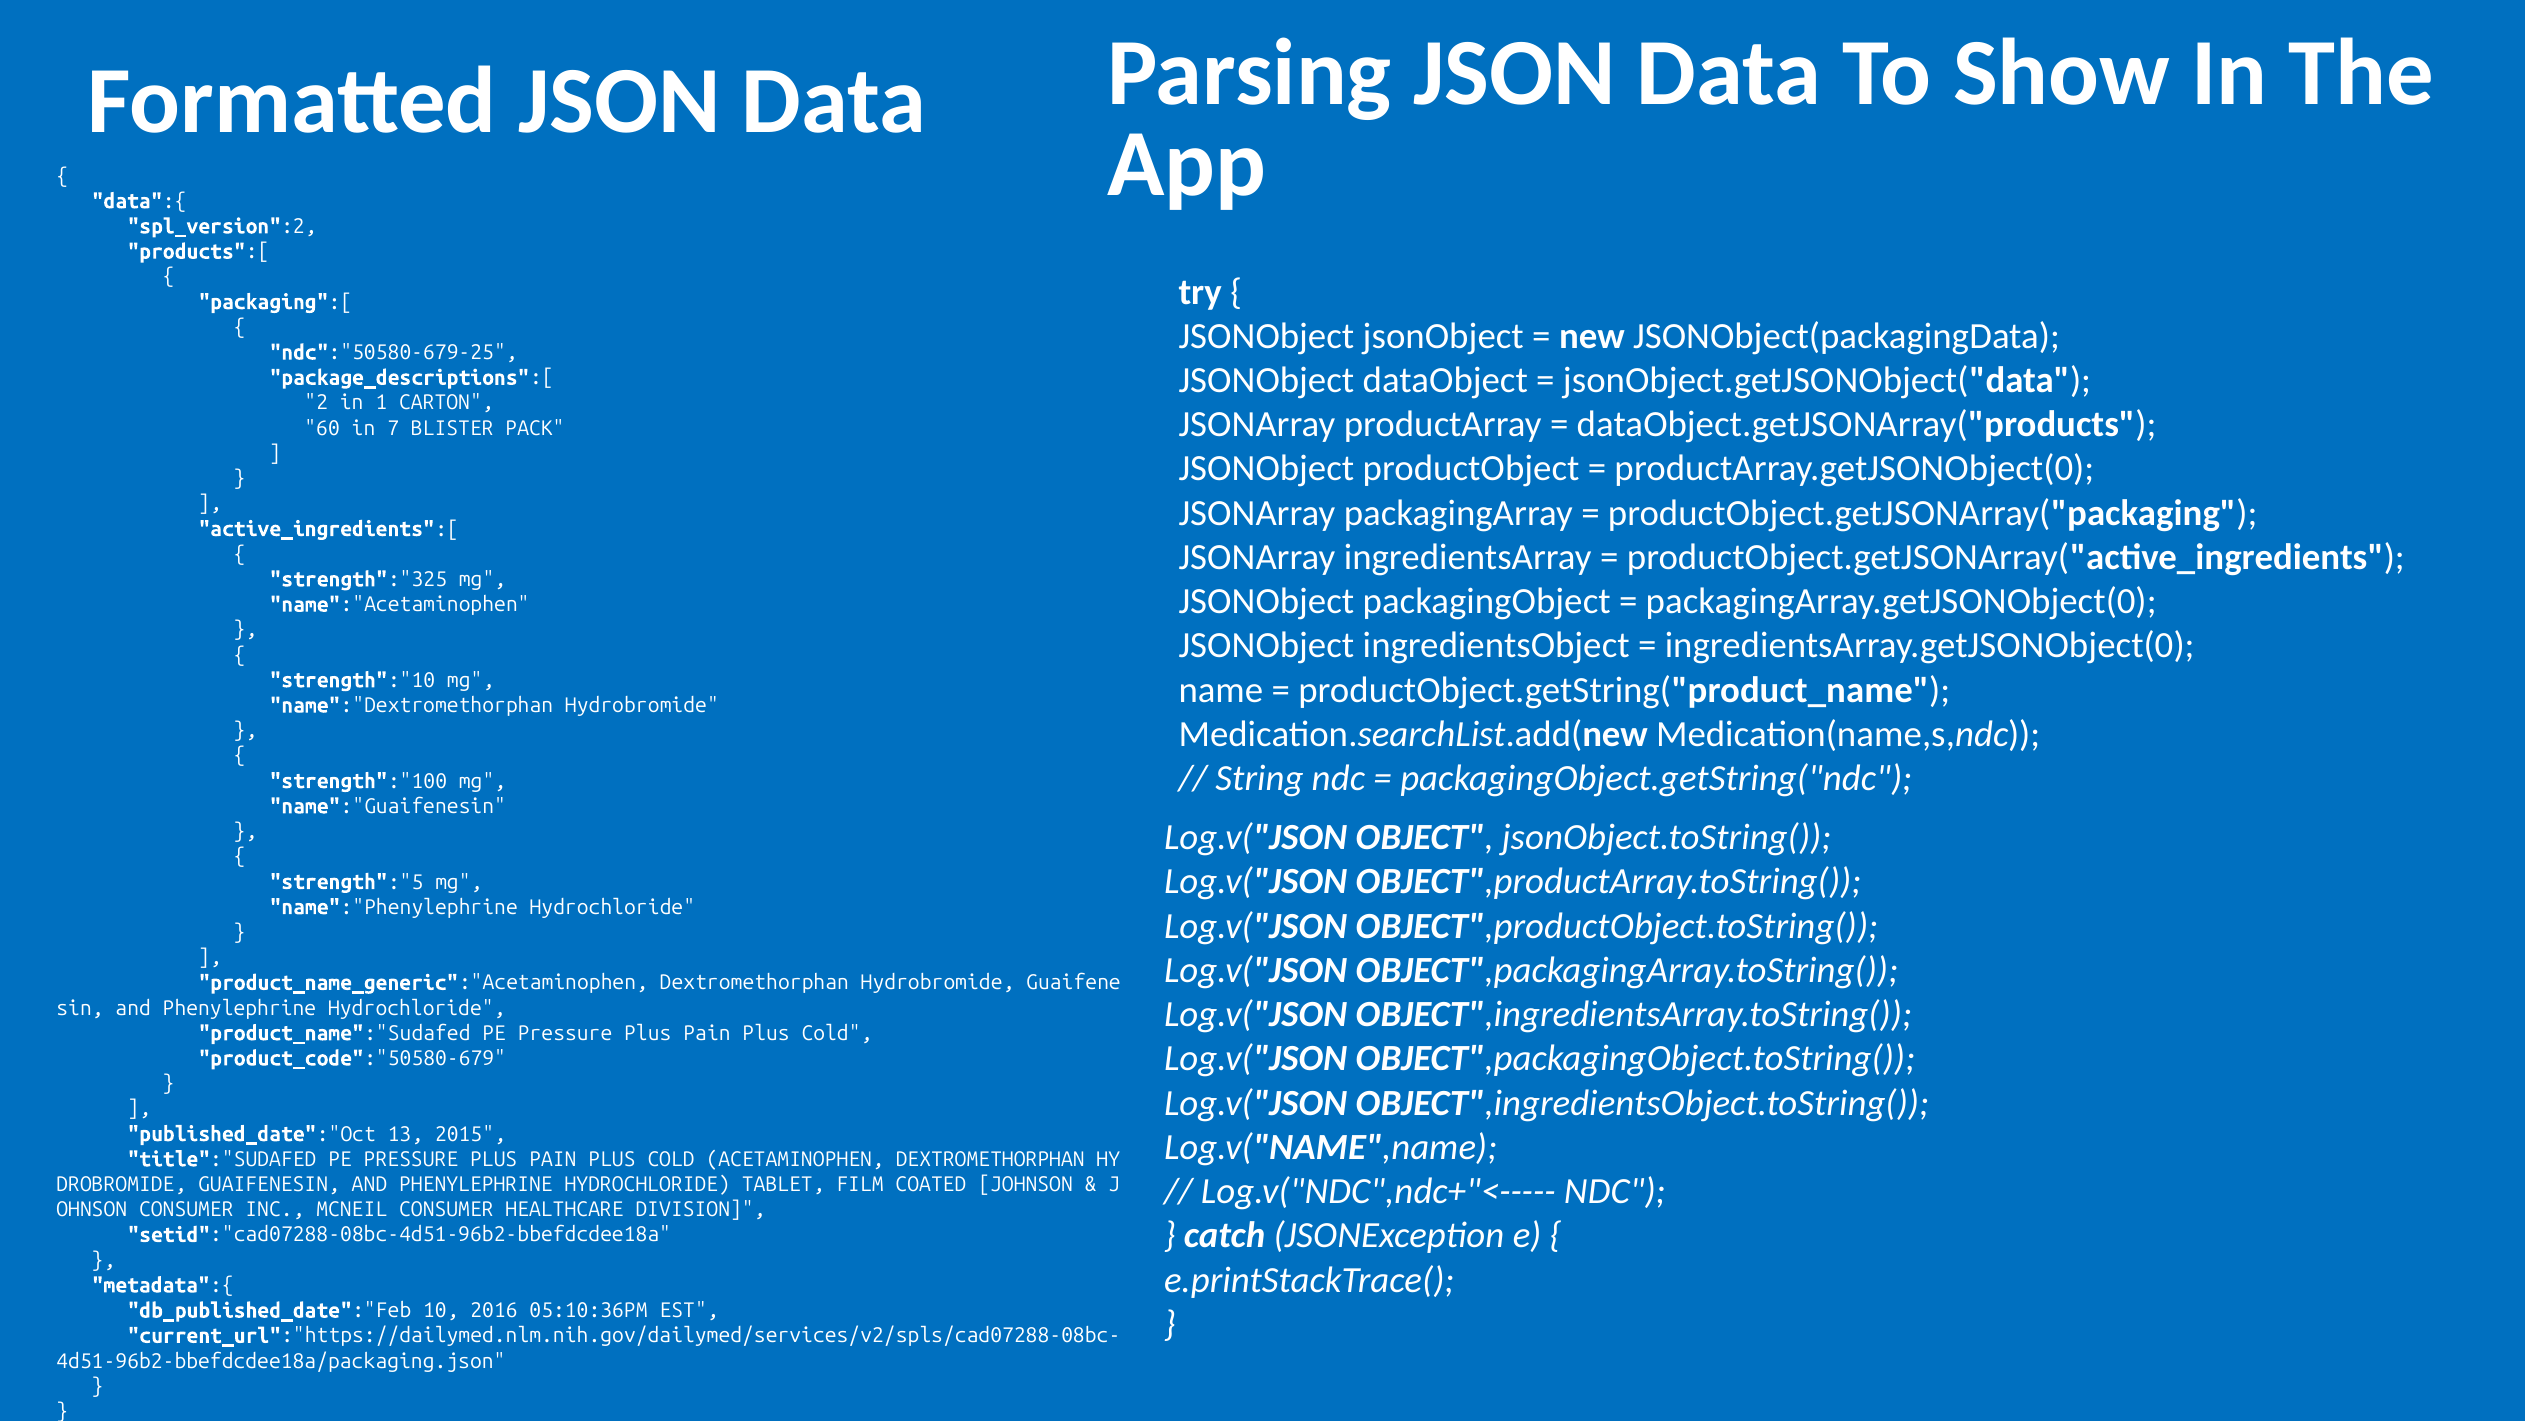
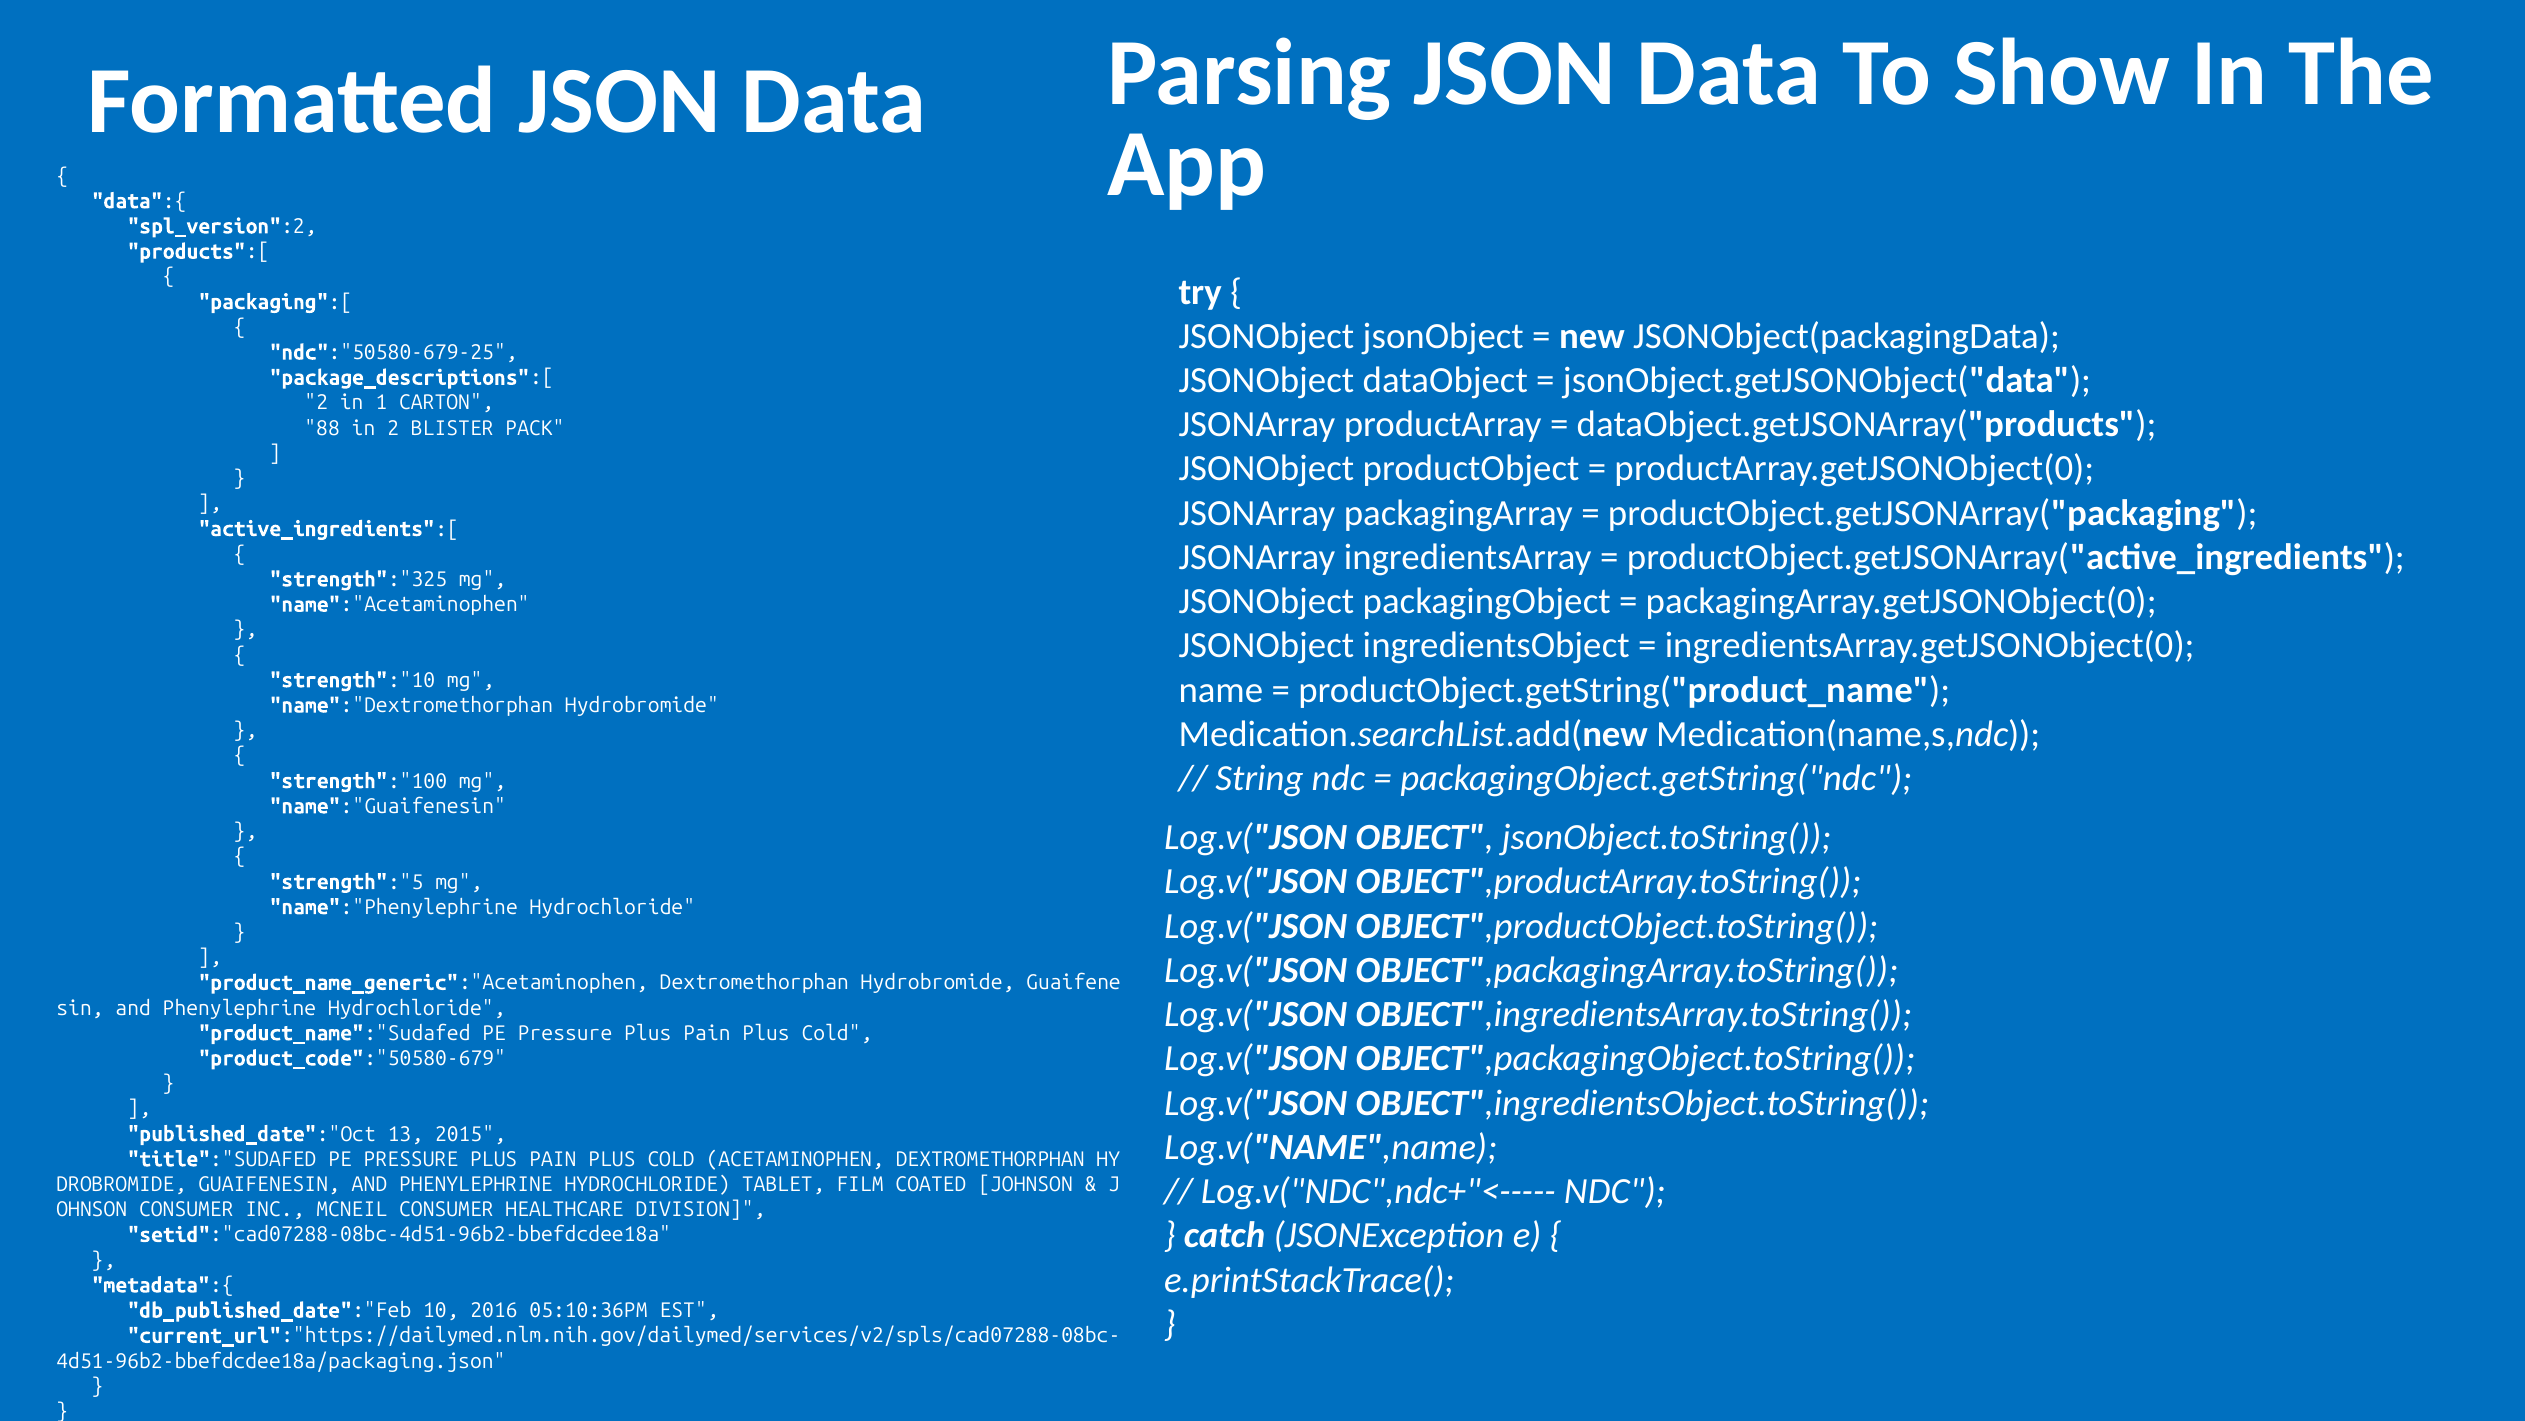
60: 60 -> 88 (322, 428)
in 7: 7 -> 2 (393, 428)
